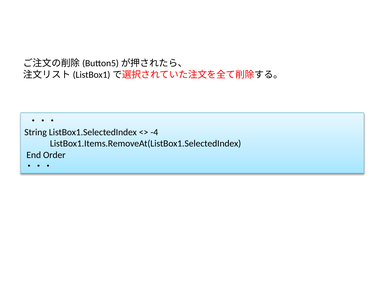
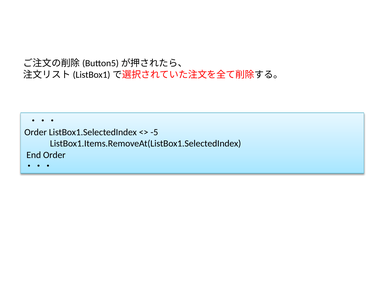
String: String -> Order (36, 132)
-4: -4 -> -5 (154, 132)
